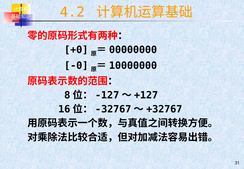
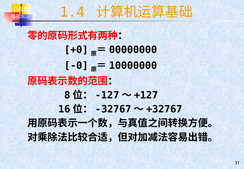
4.2: 4.2 -> 1.4 (72, 12)
